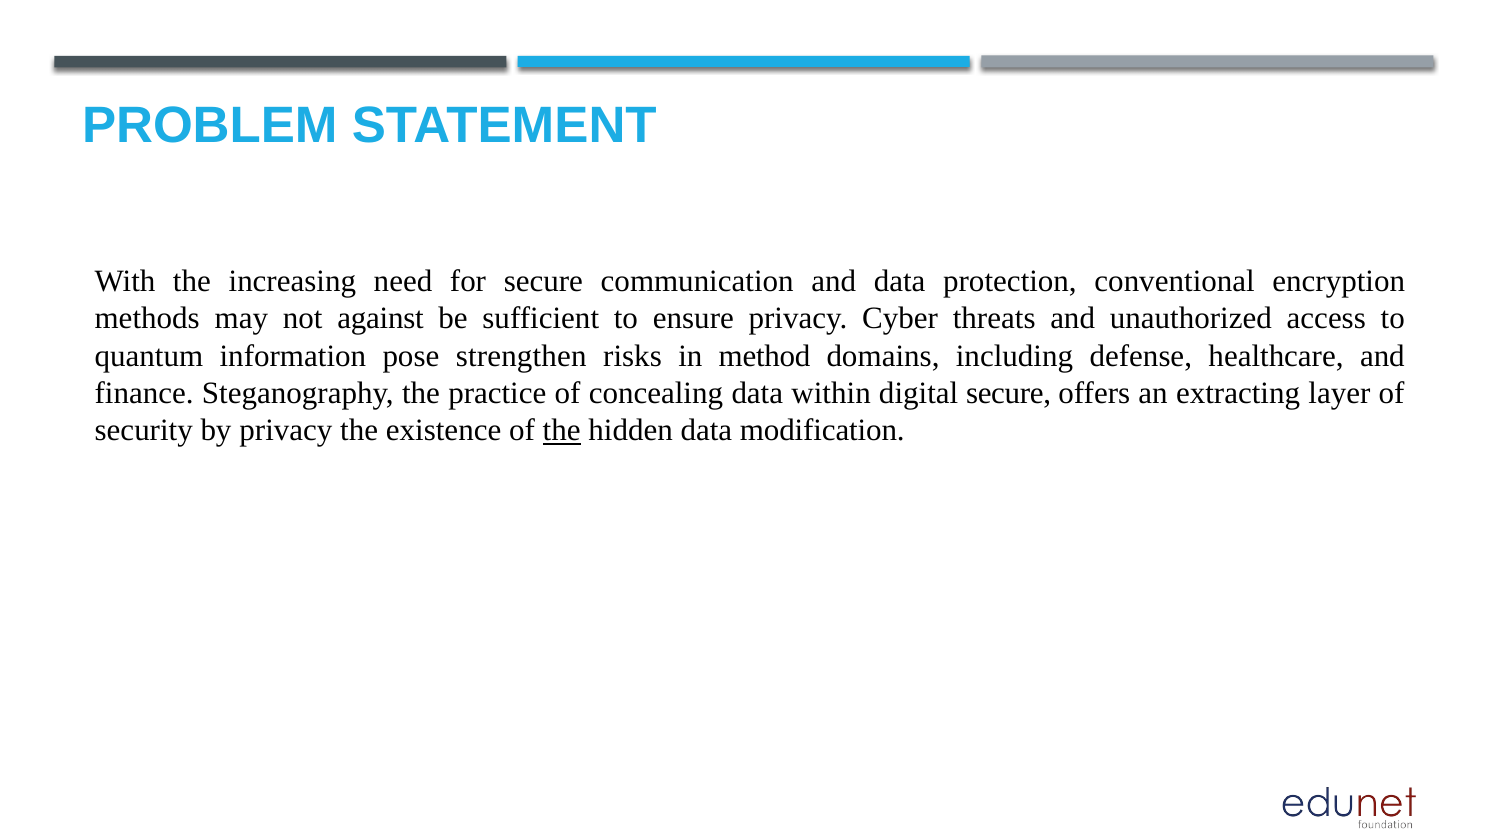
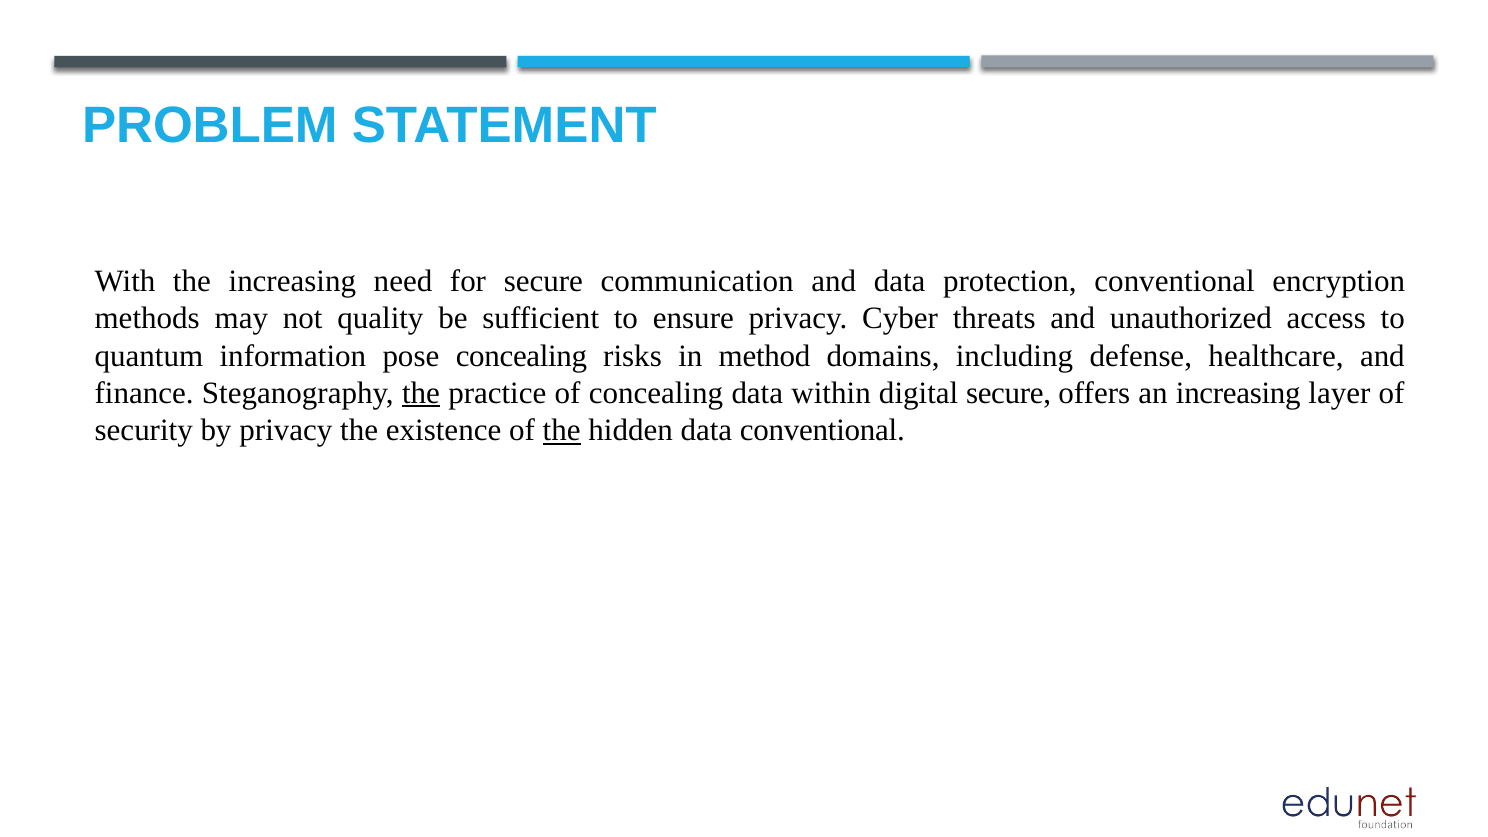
against: against -> quality (380, 319)
pose strengthen: strengthen -> concealing (521, 356)
the underline: none -> present (421, 393)
an extracting: extracting -> increasing (1238, 393)
data modification: modification -> conventional (822, 430)
